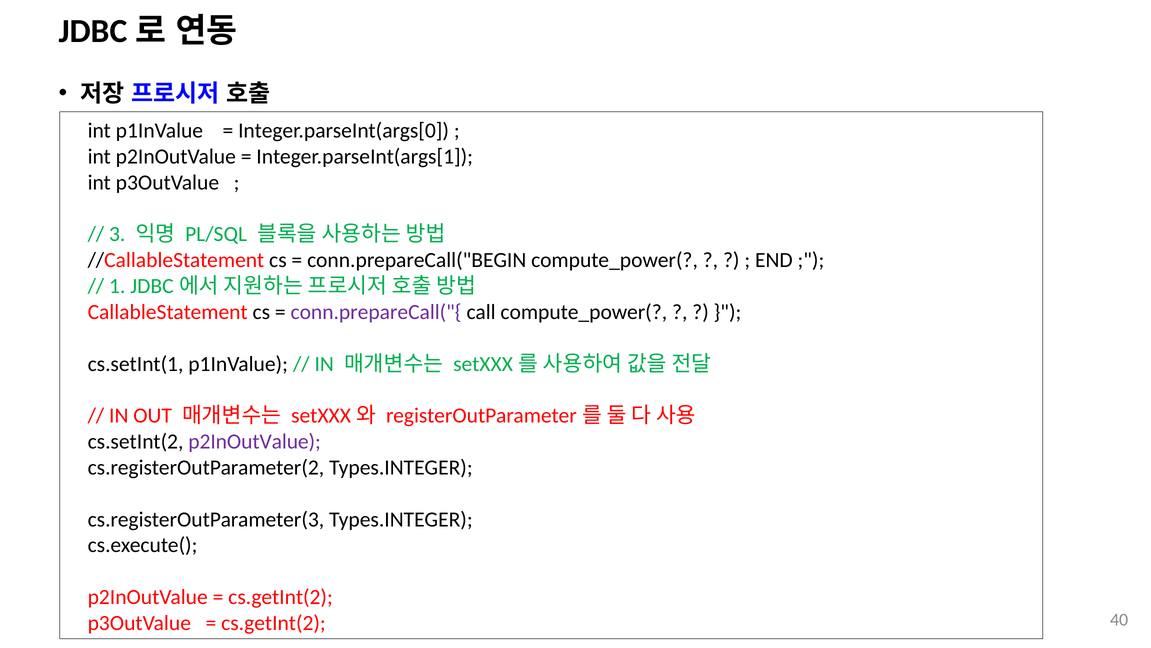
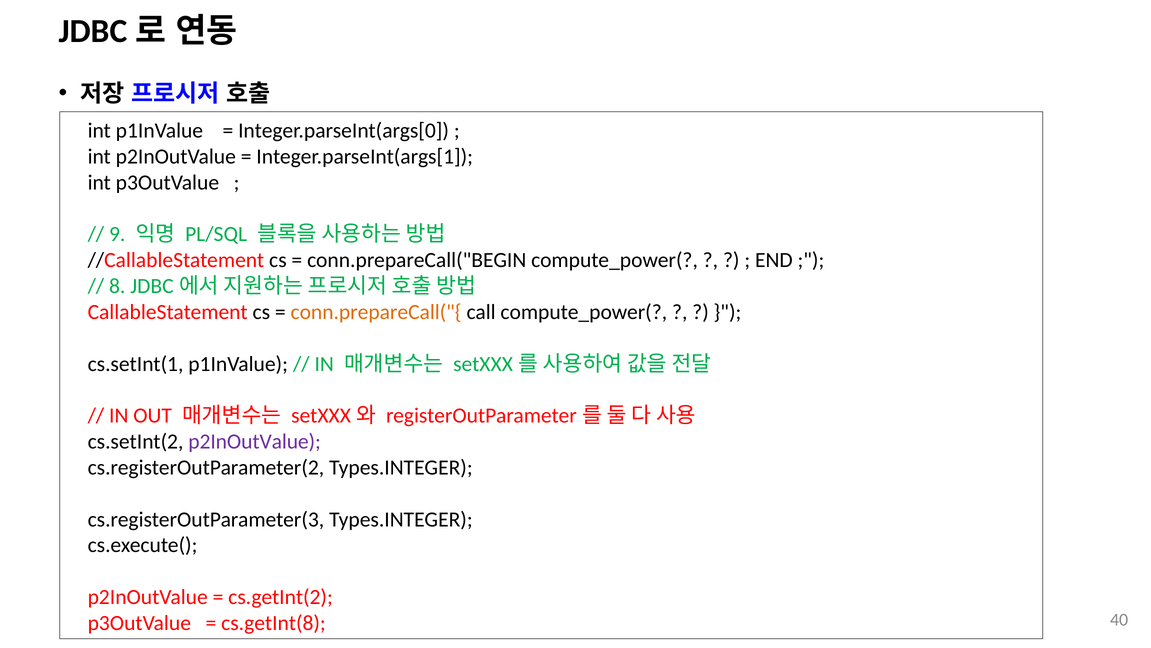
3: 3 -> 9 (117, 234)
1: 1 -> 8 (117, 286)
conn.prepareCall("{ colour: purple -> orange (376, 312)
cs.getInt(2: cs.getInt(2 -> cs.getInt(8 (273, 623)
